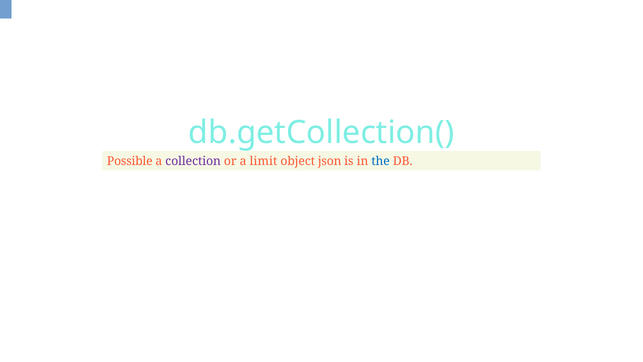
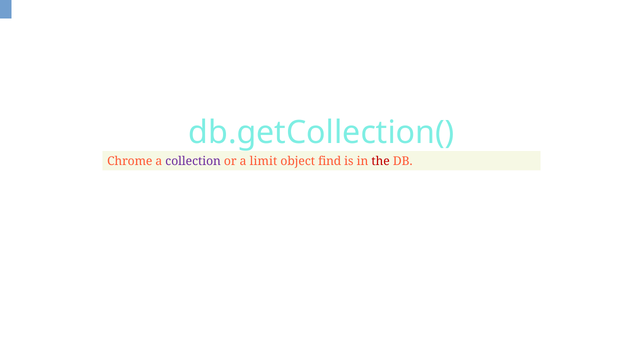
Possible: Possible -> Chrome (130, 161)
json: json -> find (330, 161)
the colour: blue -> red (381, 161)
